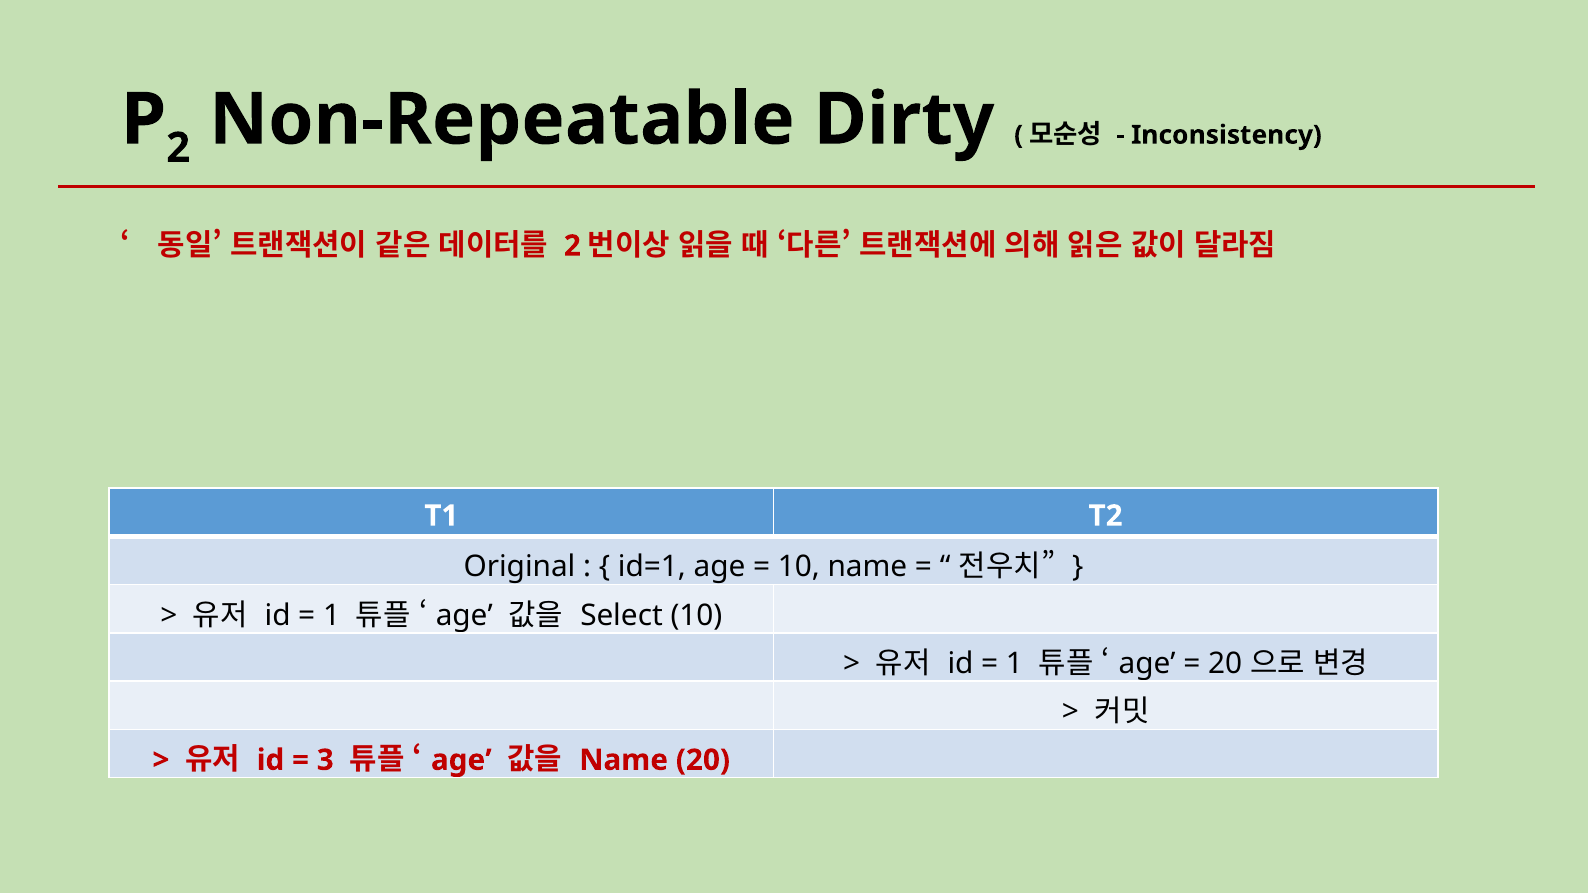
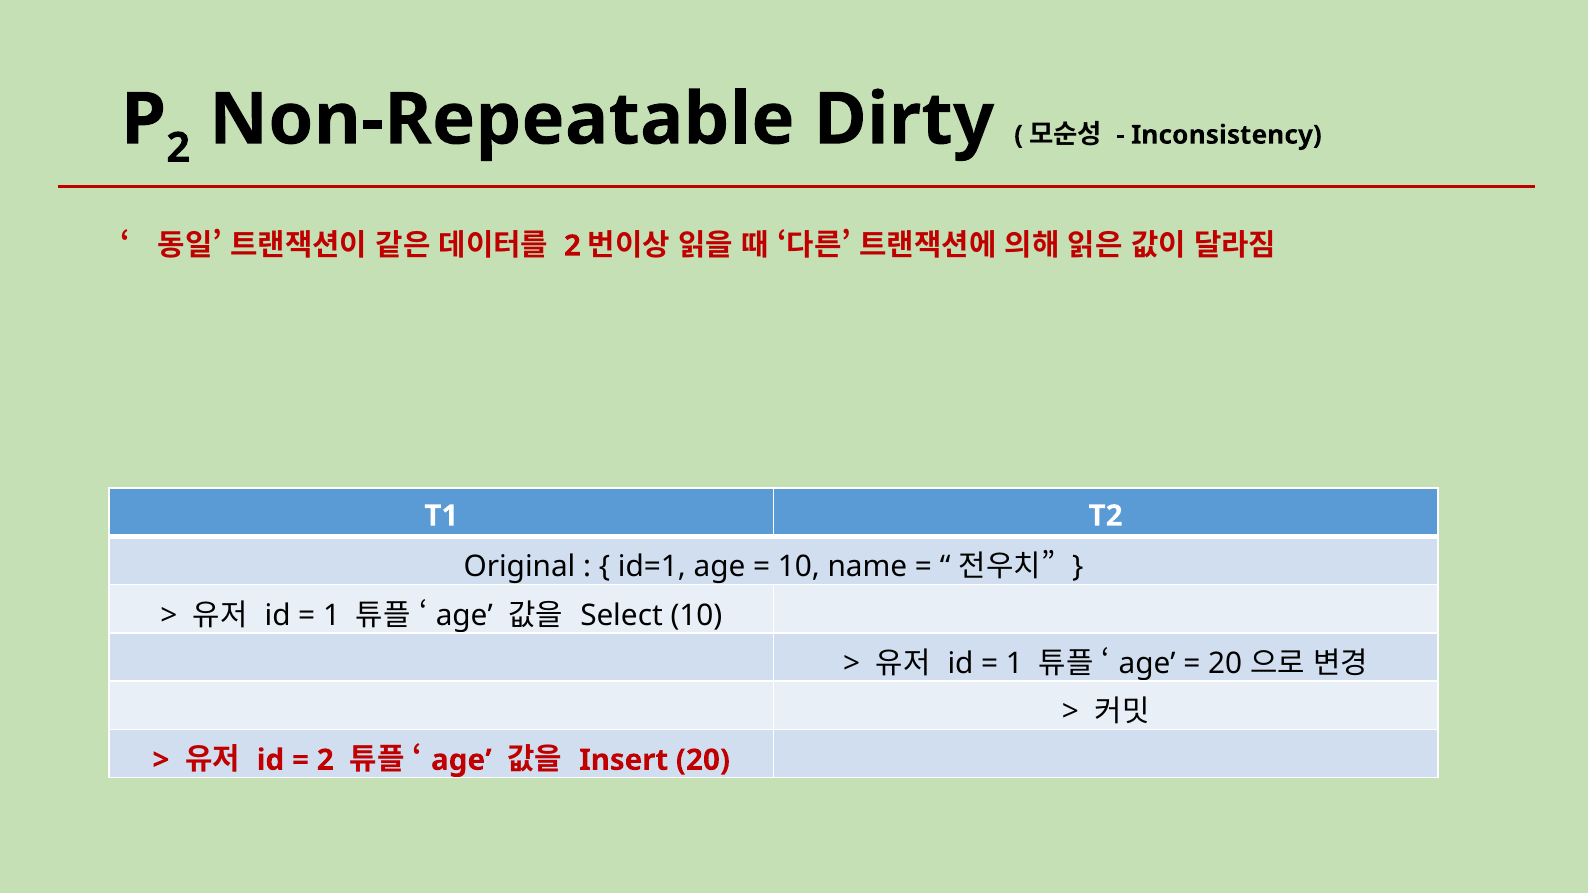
3: 3 -> 2 (325, 760)
Name: Name -> Insert (624, 760)
